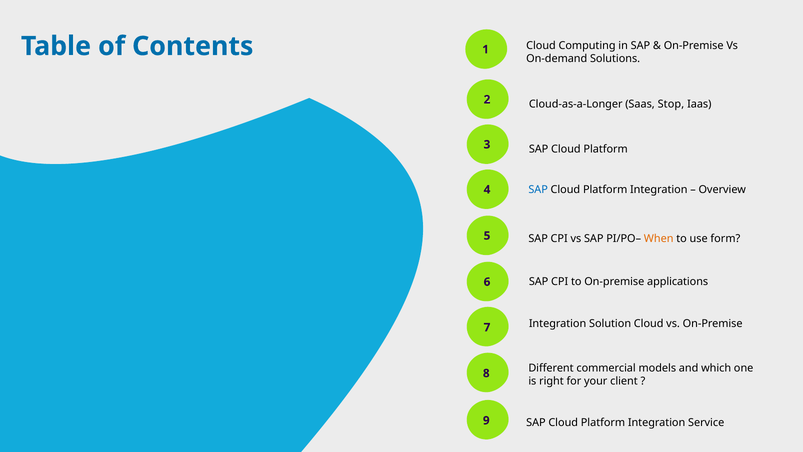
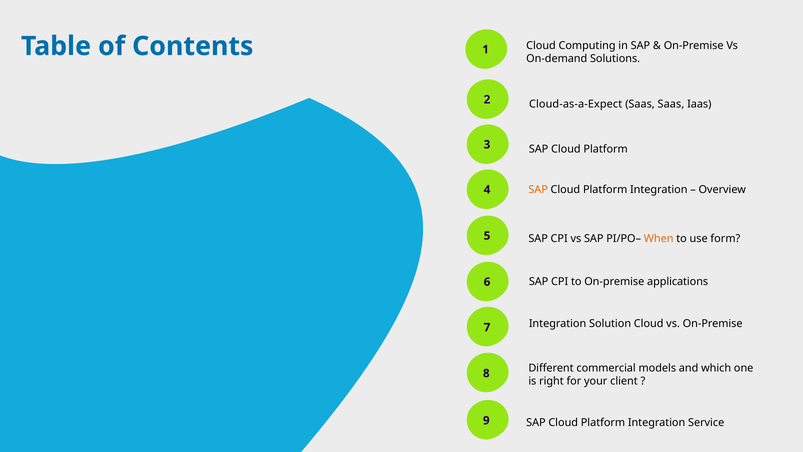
Cloud-as-a-Longer: Cloud-as-a-Longer -> Cloud-as-a-Expect (576, 104)
Saas Stop: Stop -> Saas (671, 104)
SAP colour: blue -> orange (538, 189)
